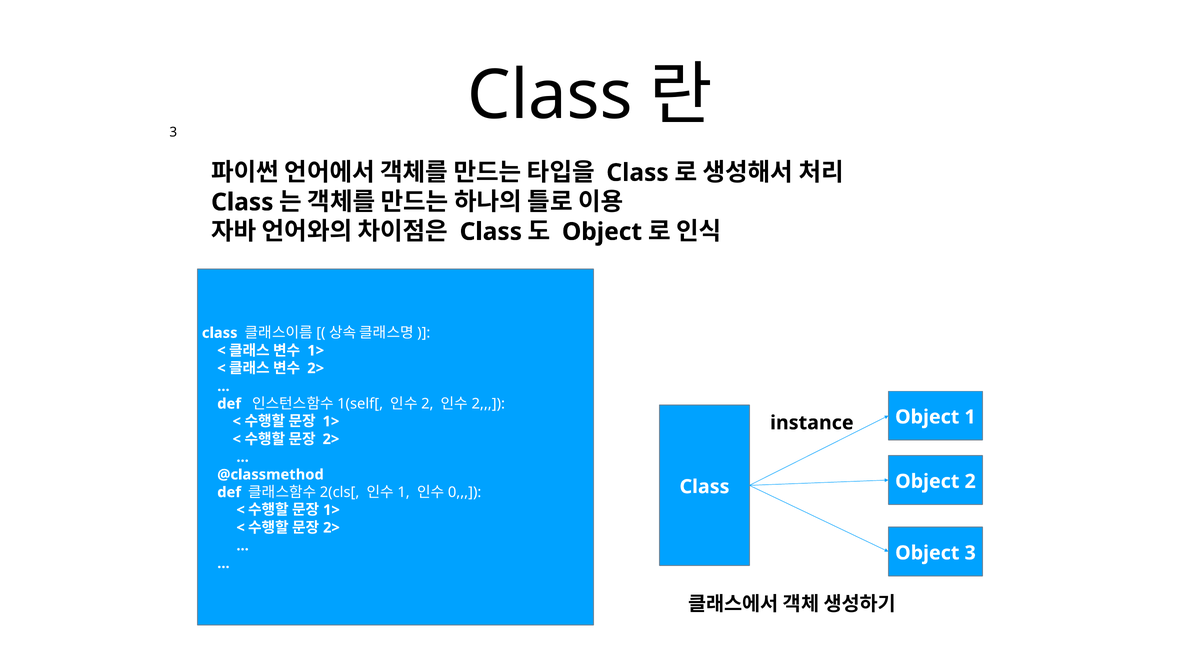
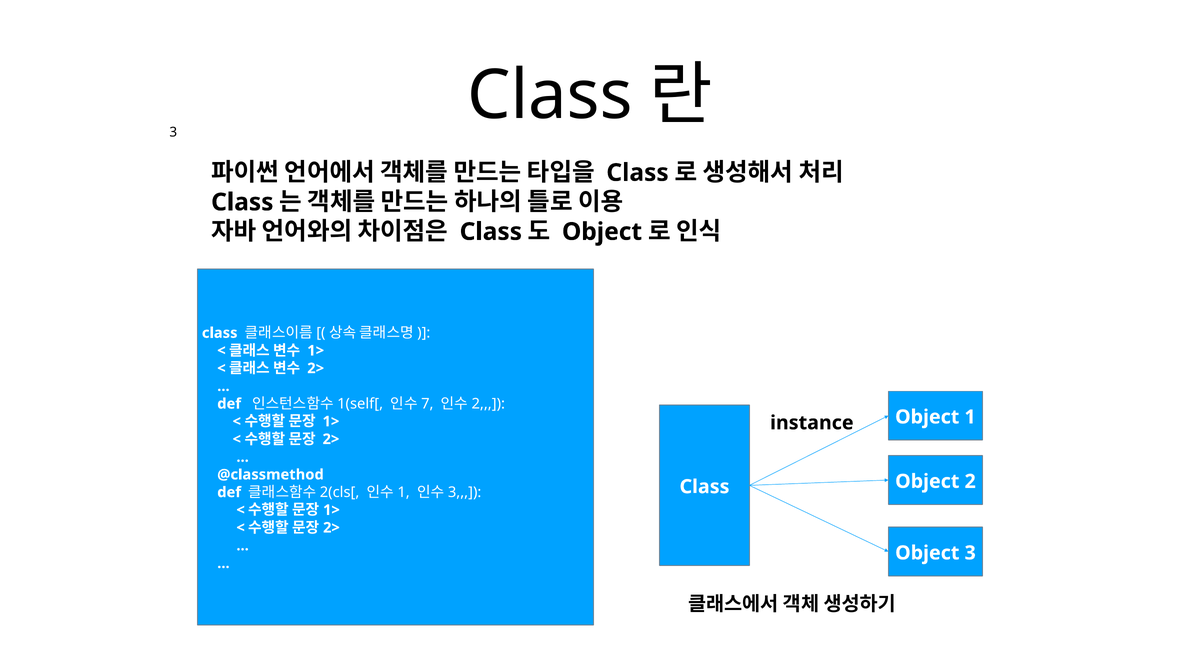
2: 2 -> 7 (427, 404)
0: 0 -> 3 (465, 492)
